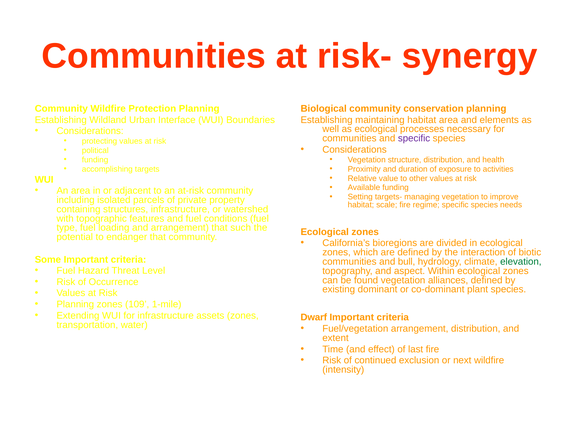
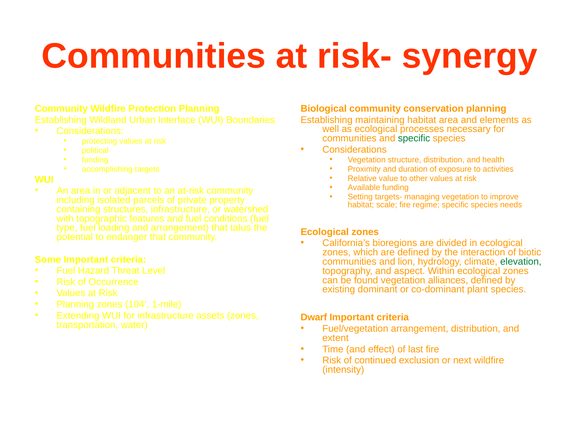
specific colour: purple -> green (414, 138)
such: such -> talus (241, 228)
bull: bull -> lion (407, 262)
109: 109 -> 104 (137, 304)
